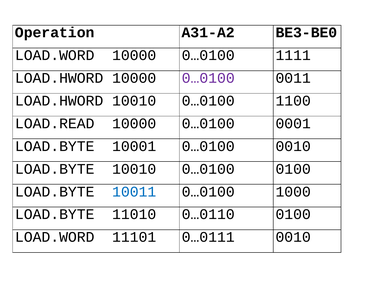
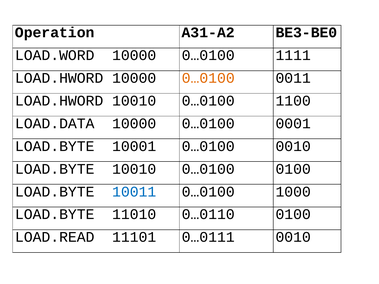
0…0100 colour: purple -> orange (208, 78)
LOAD.READ: LOAD.READ -> LOAD.DATA (55, 124)
LOAD.WORD: LOAD.WORD -> LOAD.READ (55, 237)
